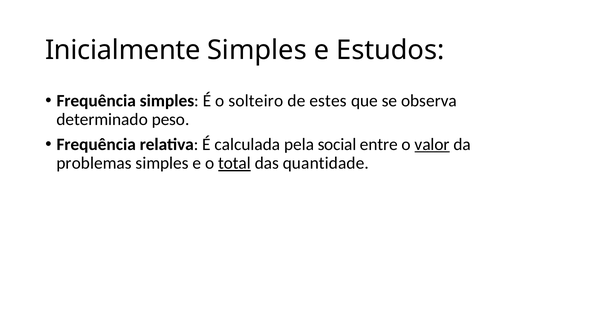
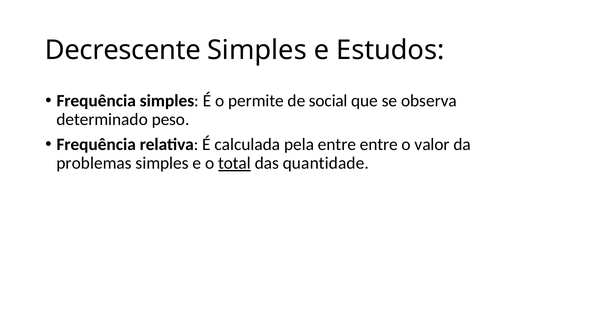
Inicialmente: Inicialmente -> Decrescente (123, 50)
solteiro: solteiro -> permite (256, 101)
estes: estes -> social (328, 101)
pela social: social -> entre (337, 144)
valor underline: present -> none (432, 144)
